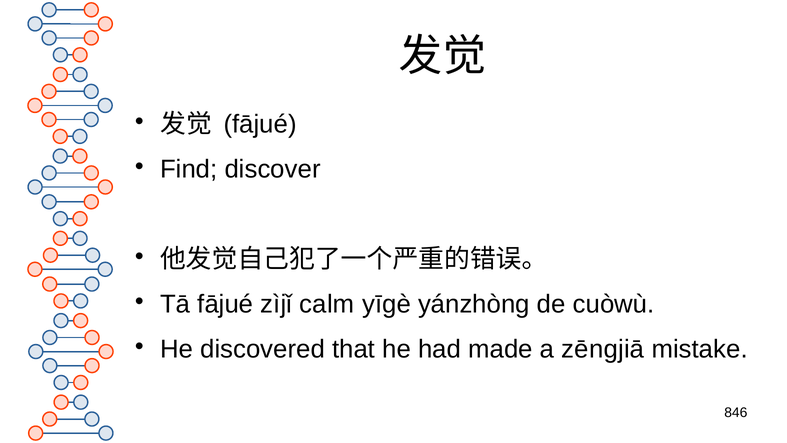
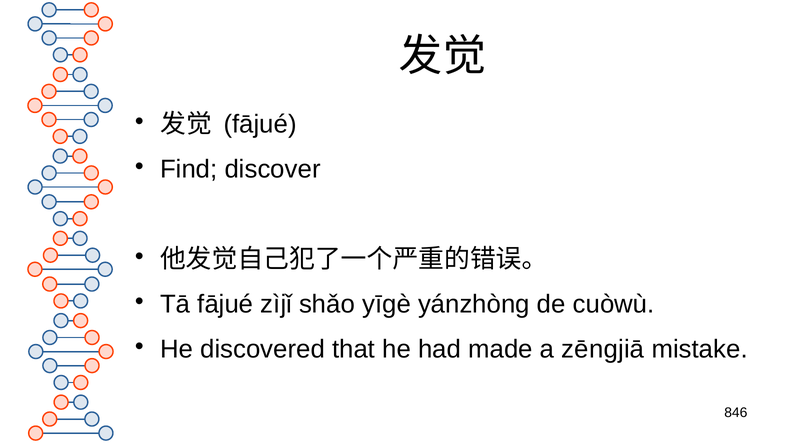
calm: calm -> shǎo (327, 304)
